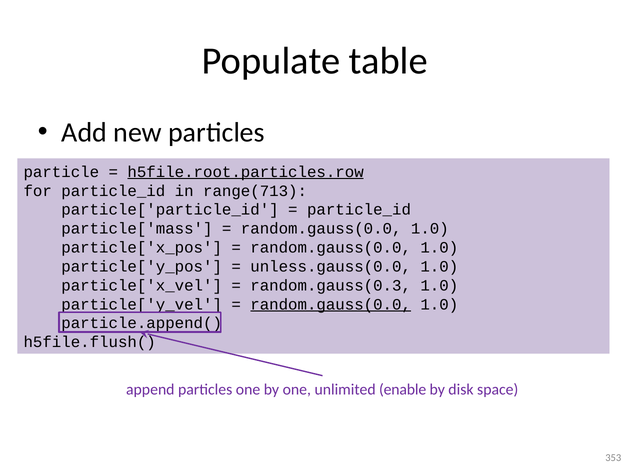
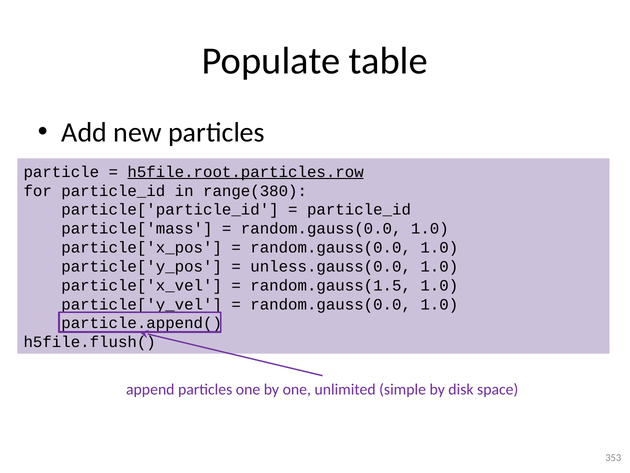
range(713: range(713 -> range(380 (255, 191)
random.gauss(0.3: random.gauss(0.3 -> random.gauss(1.5 (331, 285)
random.gauss(0.0 underline: present -> none (331, 304)
enable: enable -> simple (403, 389)
